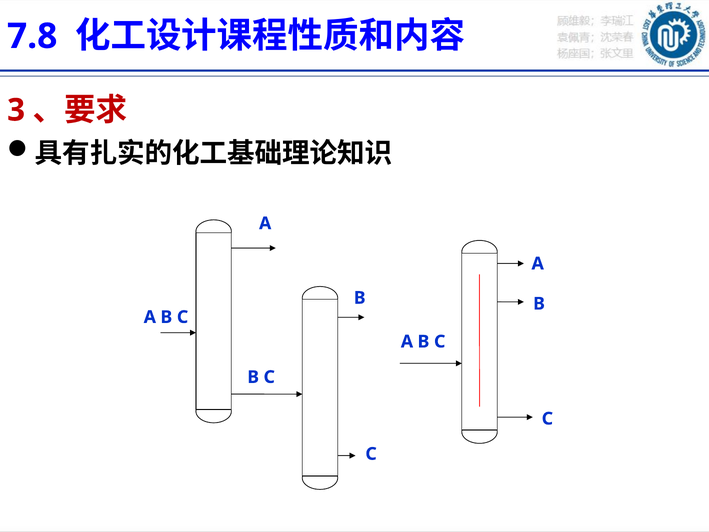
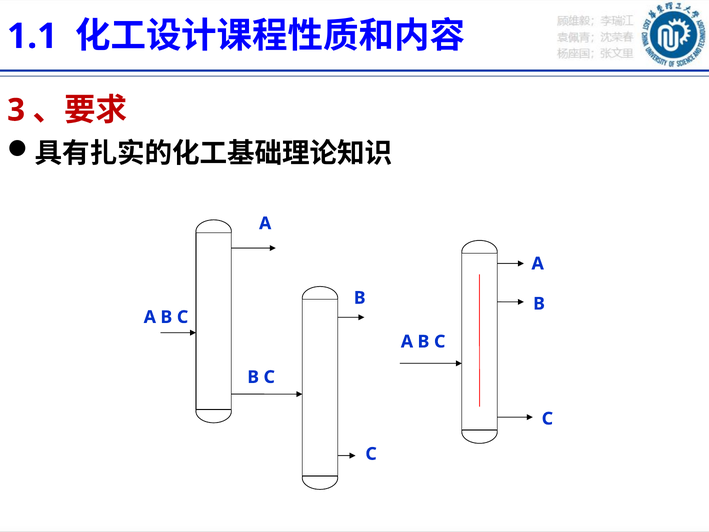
7.8: 7.8 -> 1.1 (32, 36)
